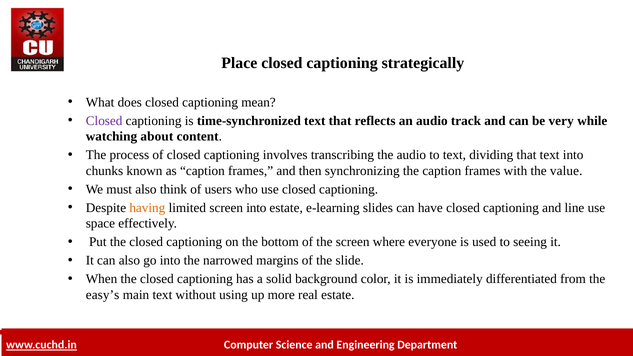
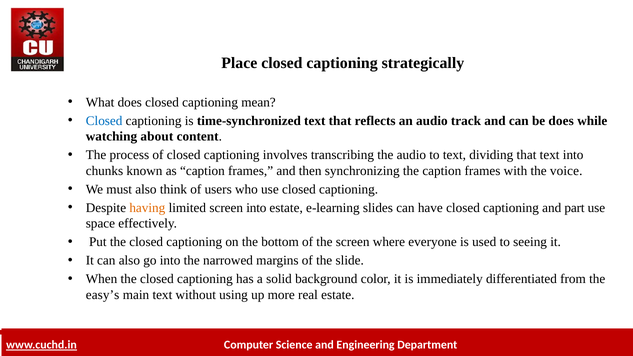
Closed colour: purple -> blue (104, 121)
be very: very -> does (561, 121)
value: value -> voice (566, 171)
line: line -> part (575, 208)
